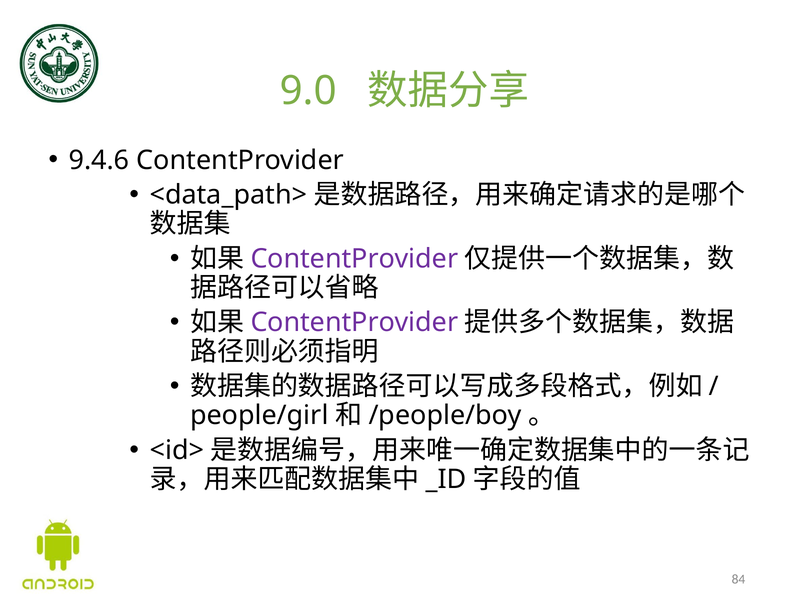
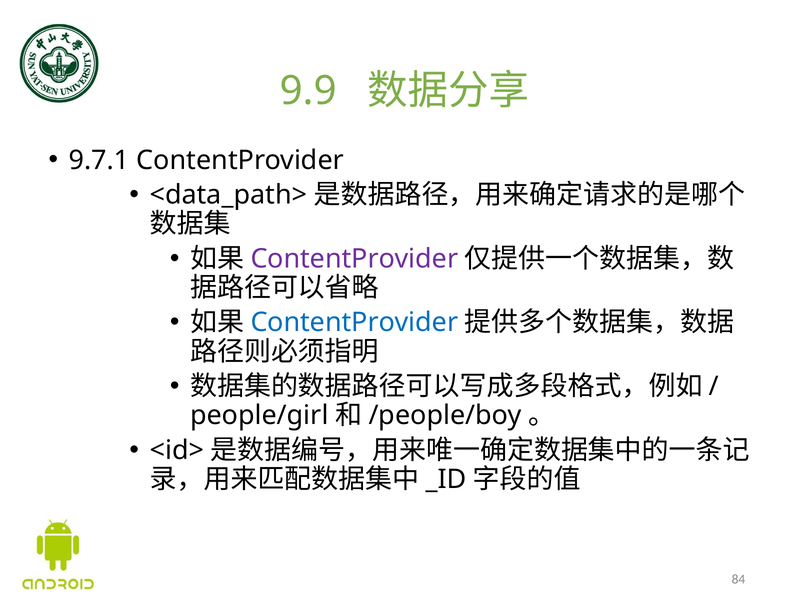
9.0: 9.0 -> 9.9 (308, 91)
9.4.6: 9.4.6 -> 9.7.1 (99, 160)
ContentProvider colour: purple -> blue (354, 322)
